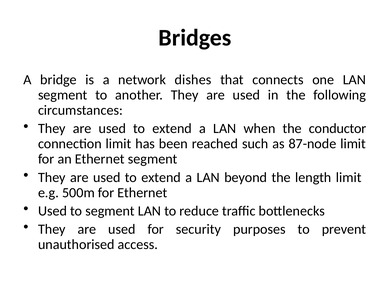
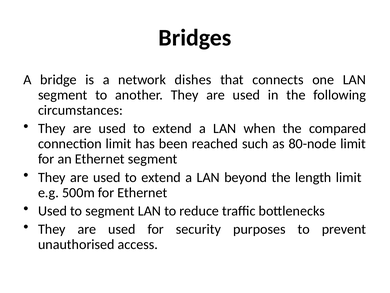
conductor: conductor -> compared (338, 128)
87-node: 87-node -> 80-node (312, 144)
